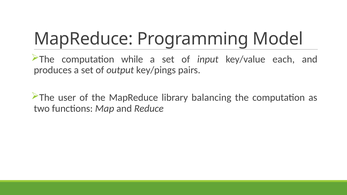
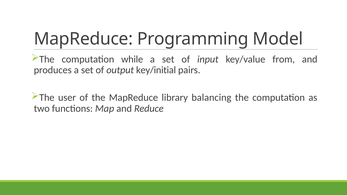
each: each -> from (284, 59)
key/pings: key/pings -> key/initial (156, 70)
